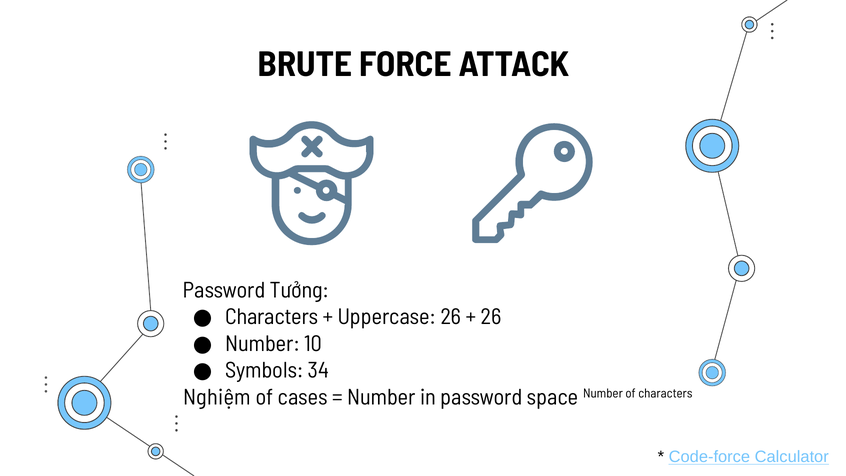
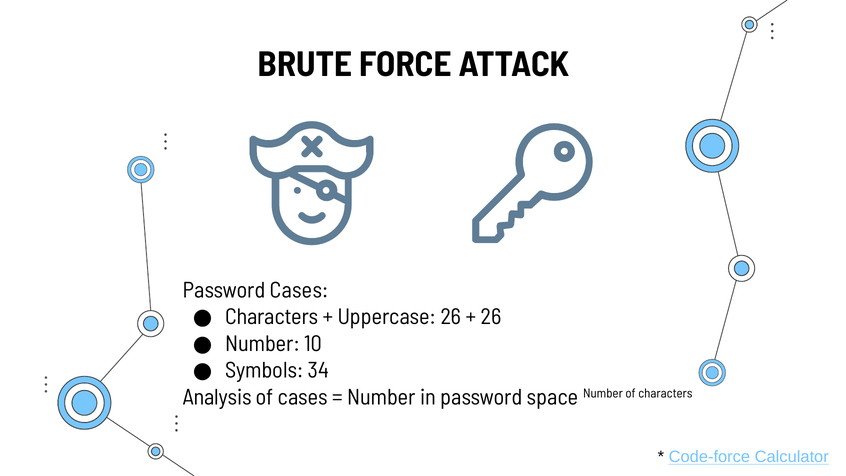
Password Tưởng: Tưởng -> Cases (299, 290)
Nghiệm: Nghiệm -> Analysis (217, 397)
